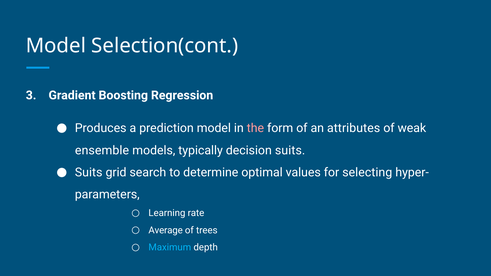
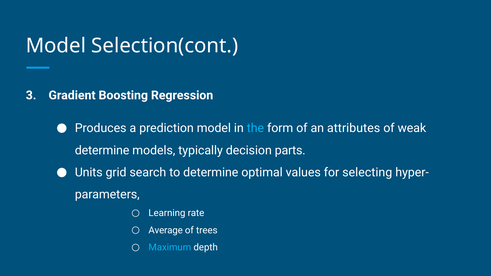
the colour: pink -> light blue (255, 128)
ensemble: ensemble -> determine (102, 150)
decision suits: suits -> parts (290, 150)
Suits: Suits -> Units (89, 173)
